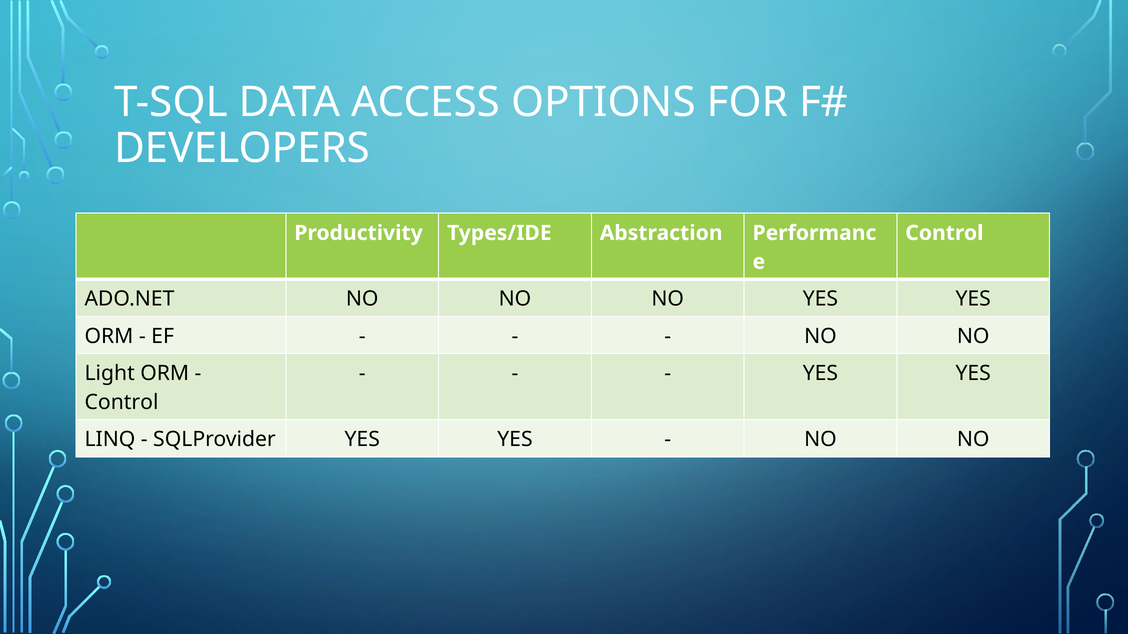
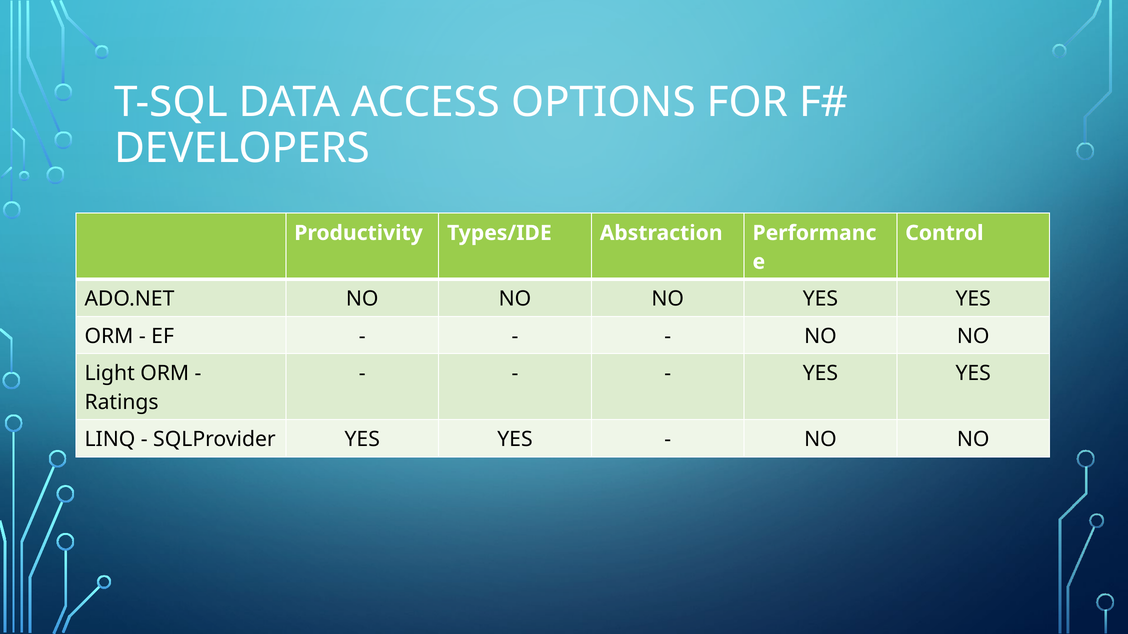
Control: Control -> Ratings (122, 403)
